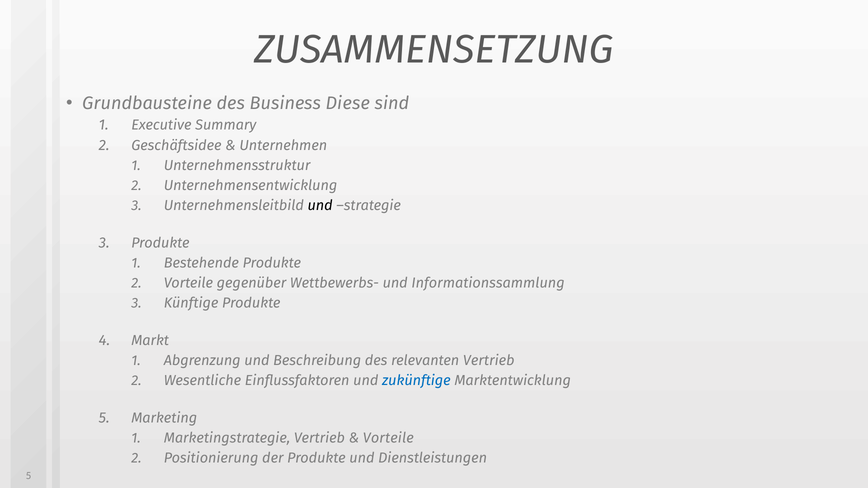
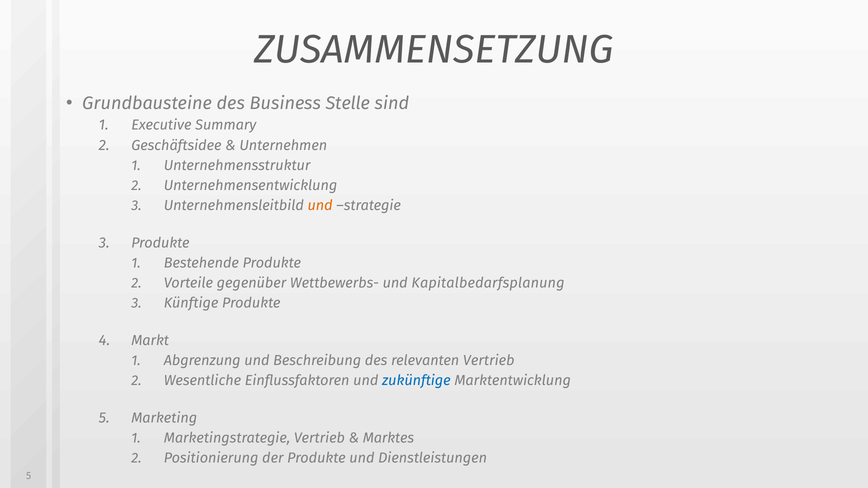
Diese: Diese -> Stelle (348, 103)
und colour: black -> orange (320, 206)
Informationssammlung: Informationssammlung -> Kapitalbedarfsplanung (488, 283)
Vorteile: Vorteile -> Marktes (388, 438)
